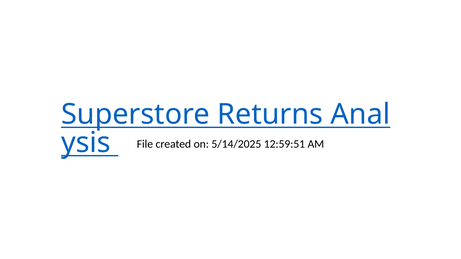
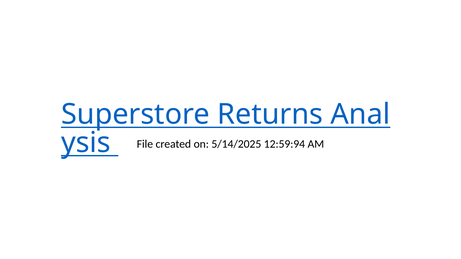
12:59:51: 12:59:51 -> 12:59:94 (284, 144)
